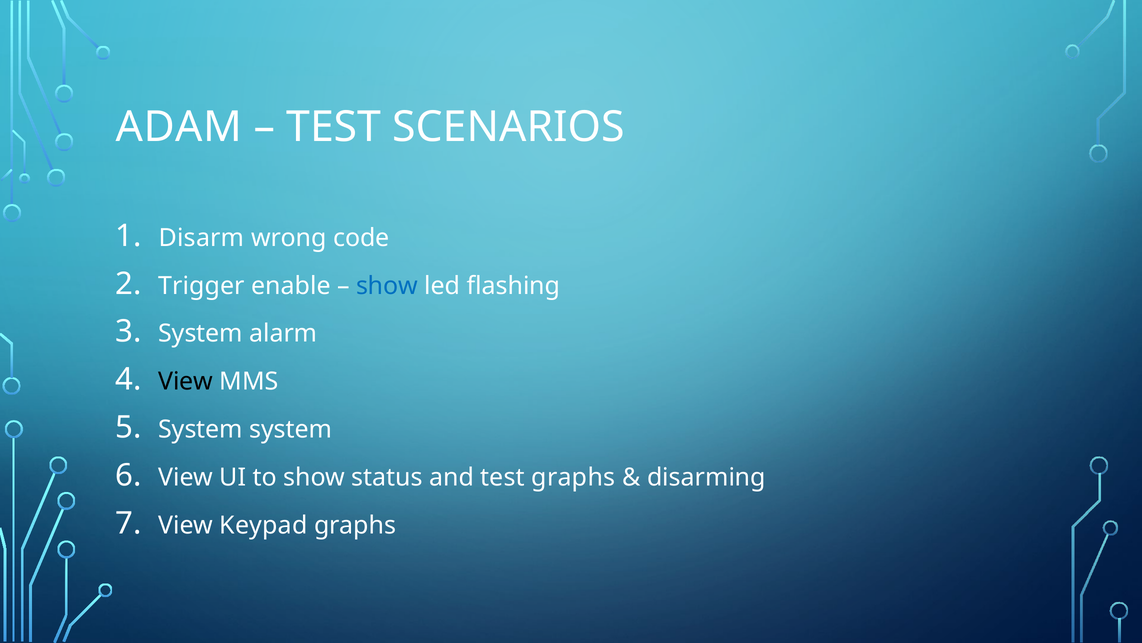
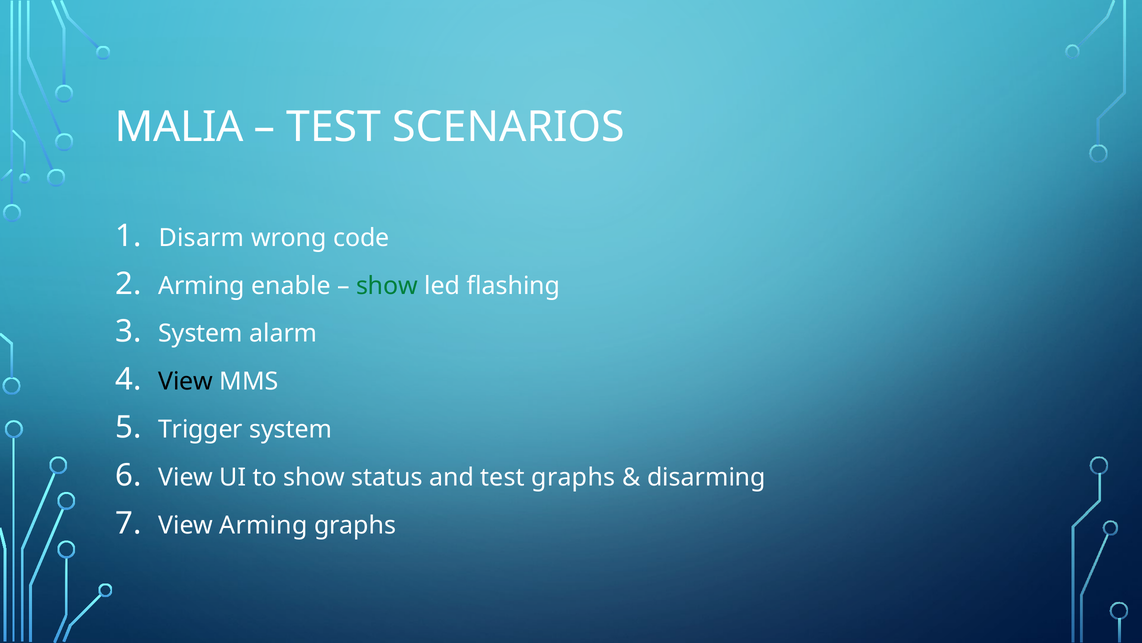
ADAM: ADAM -> MALIA (179, 127)
Trigger: Trigger -> Arming (202, 286)
show colour: blue -> green (387, 286)
System: System -> Trigger (201, 429)
View Keypad: Keypad -> Arming (263, 525)
